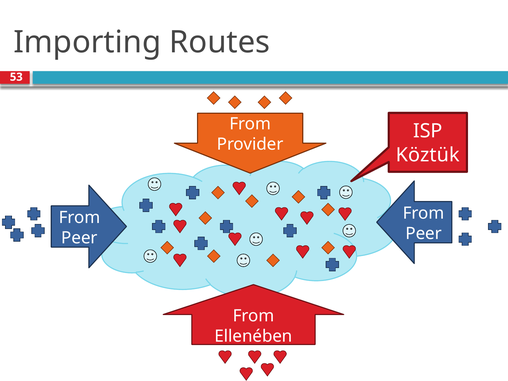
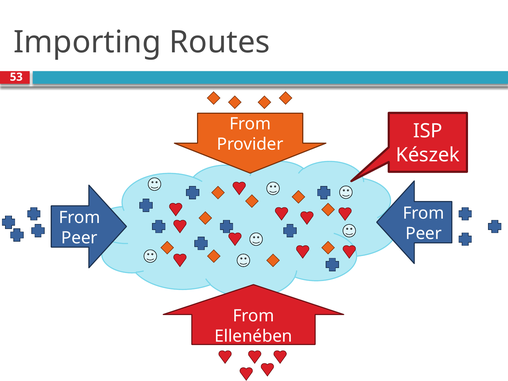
Köztük: Köztük -> Készek (428, 155)
